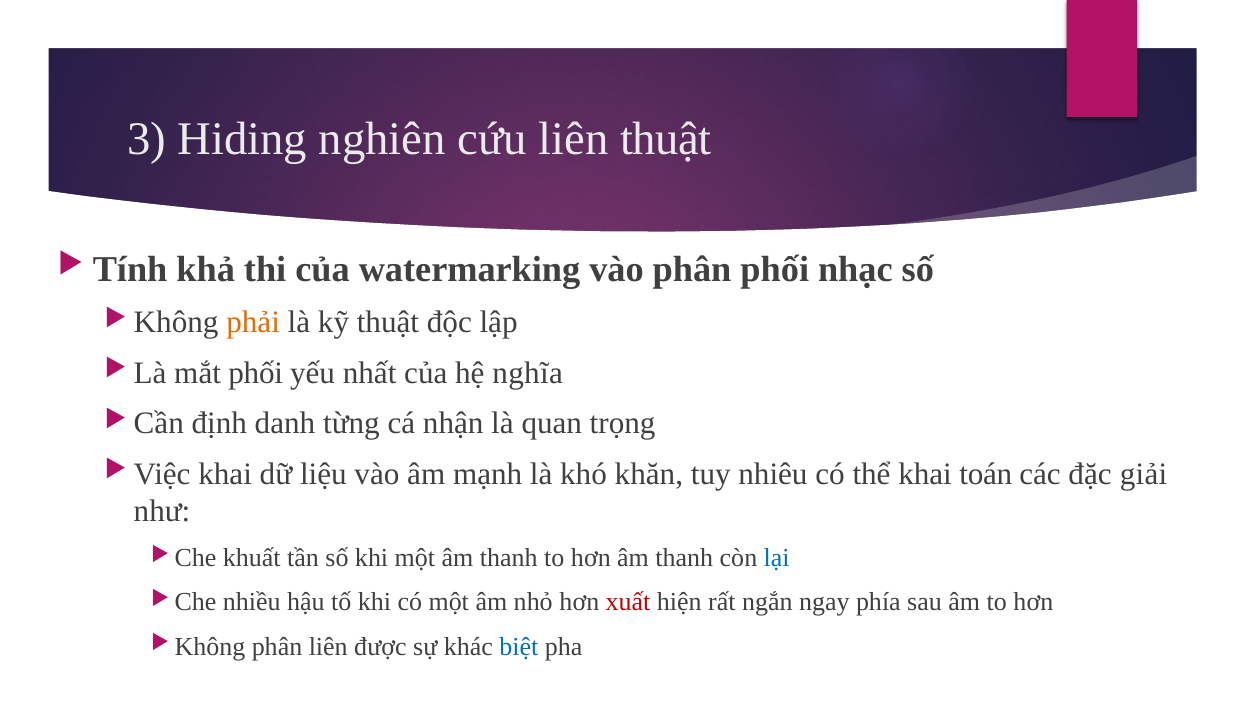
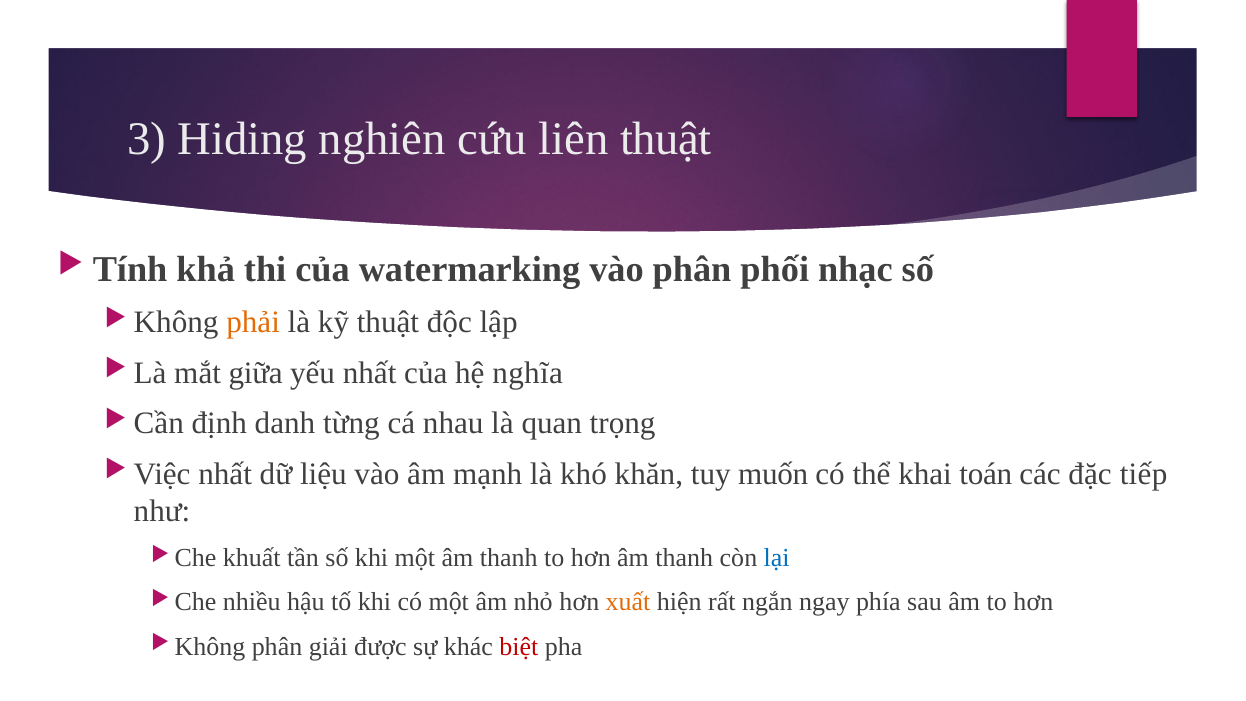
mắt phối: phối -> giữa (256, 373)
nhận: nhận -> nhau (453, 423)
khai: khai -> nhất (225, 474)
nhiêu: nhiêu -> muốn (773, 474)
giải: giải -> tiếp (1144, 474)
xuất colour: red -> orange (628, 602)
phân liên: liên -> giải (328, 646)
biệt colour: blue -> red (519, 646)
